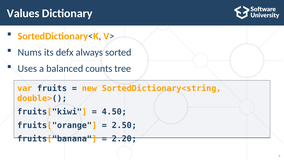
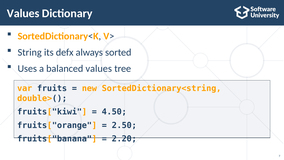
Nums: Nums -> String (30, 52)
balanced counts: counts -> values (99, 68)
